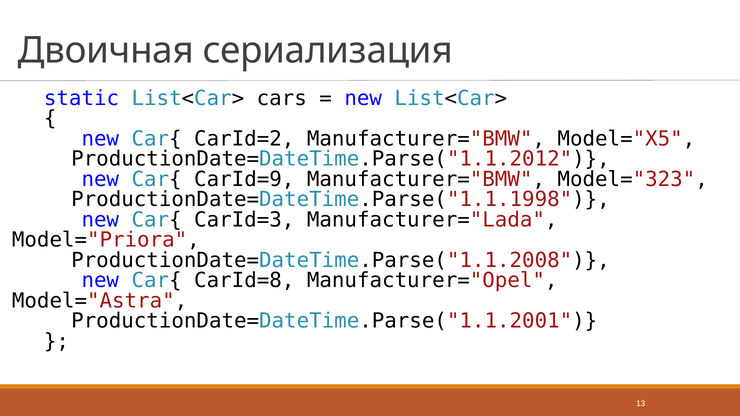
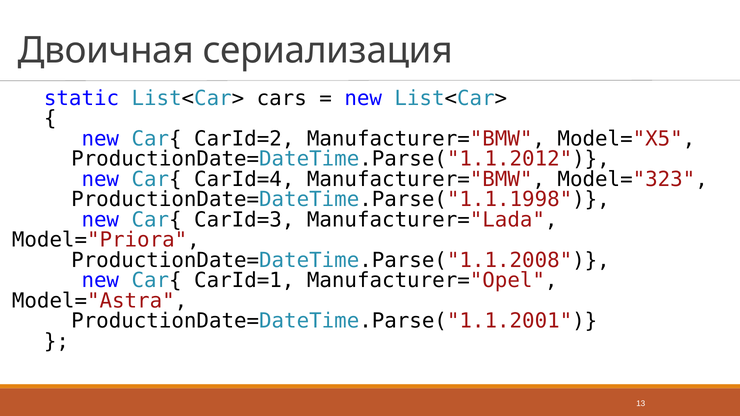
CarId=9: CarId=9 -> CarId=4 (244, 179)
CarId=8: CarId=8 -> CarId=1 (244, 281)
